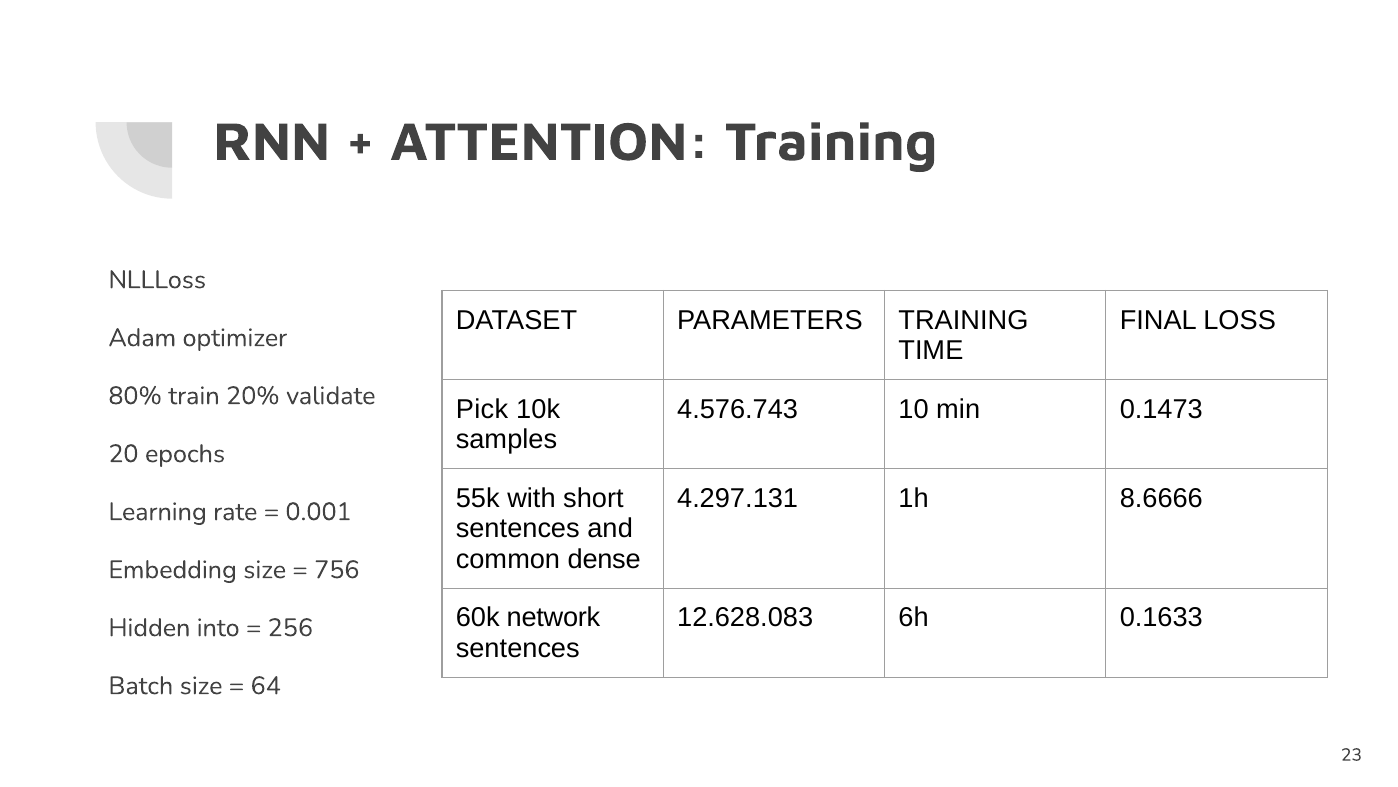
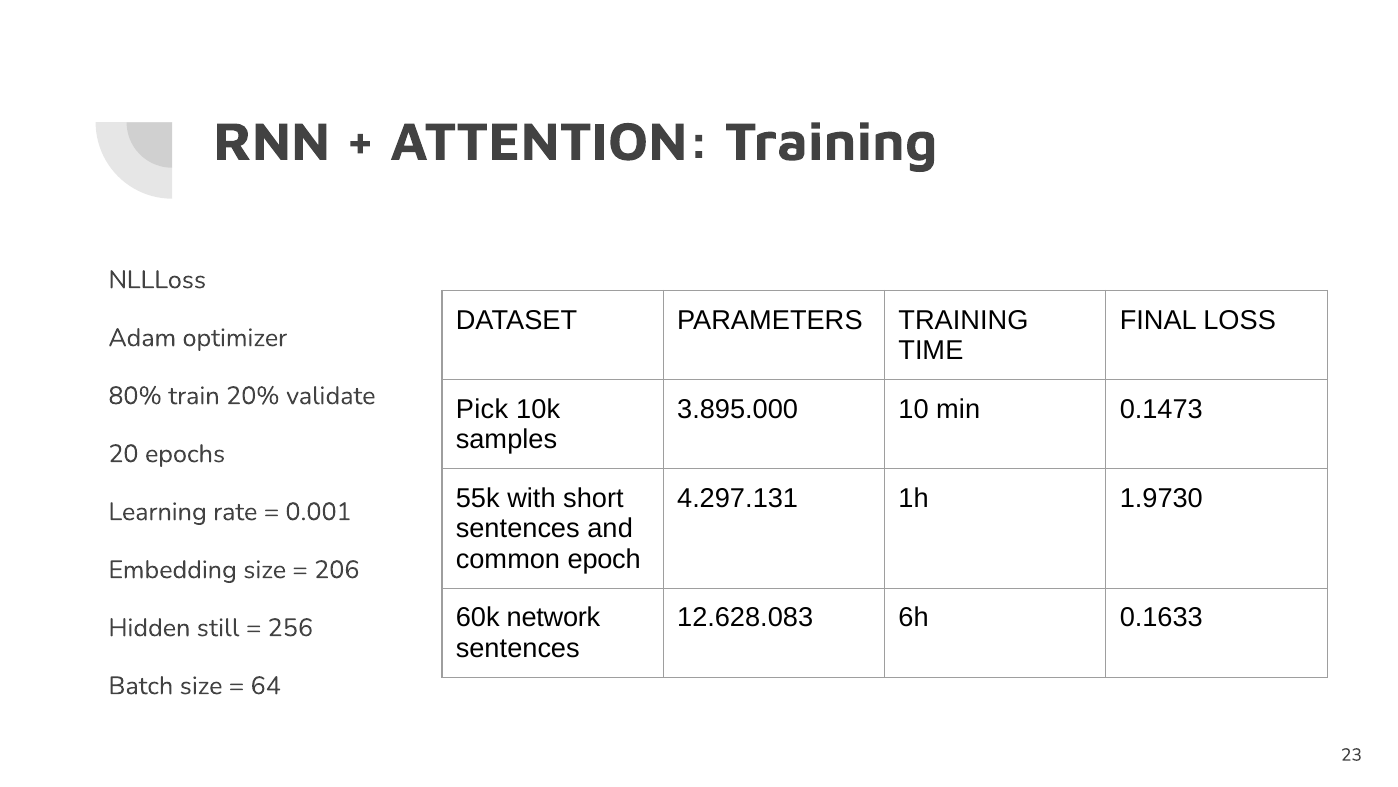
4.576.743: 4.576.743 -> 3.895.000 (738, 409)
8.6666: 8.6666 -> 1.9730 (1161, 498)
dense: dense -> epoch (604, 559)
756: 756 -> 206 (337, 569)
into: into -> still (218, 627)
